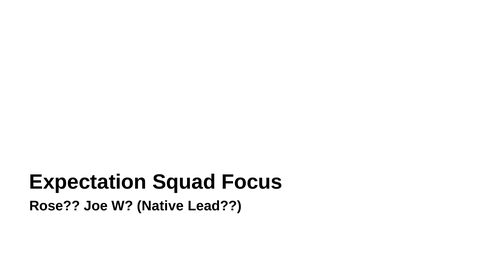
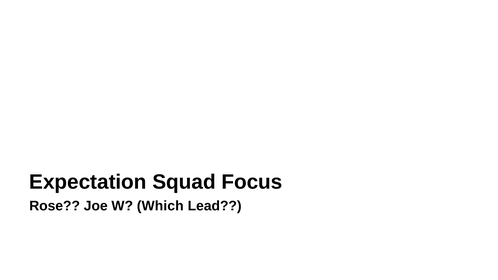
Native: Native -> Which (160, 206)
